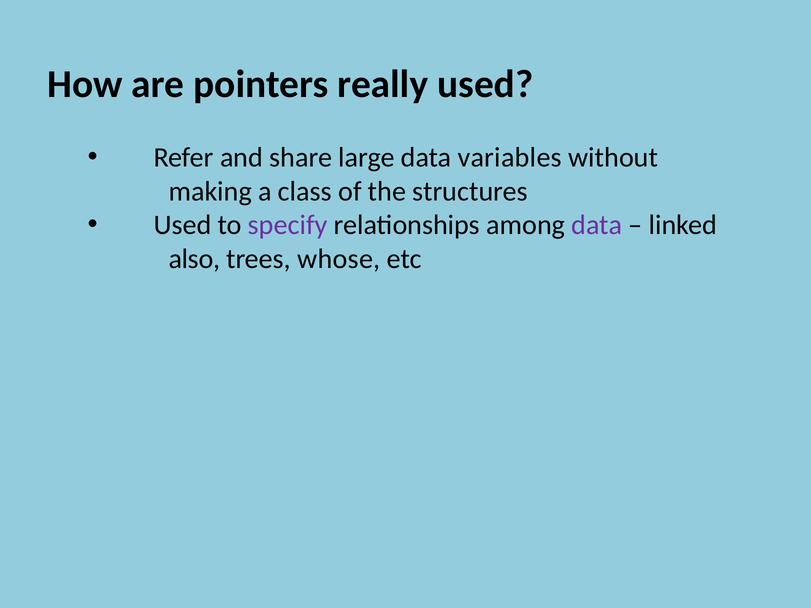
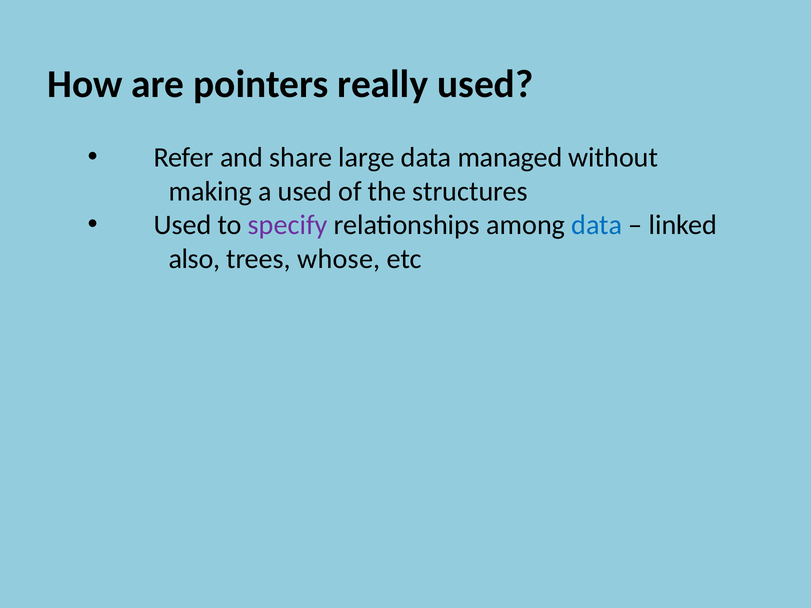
variables: variables -> managed (510, 158)
a class: class -> used (305, 191)
data colour: purple -> blue (597, 225)
